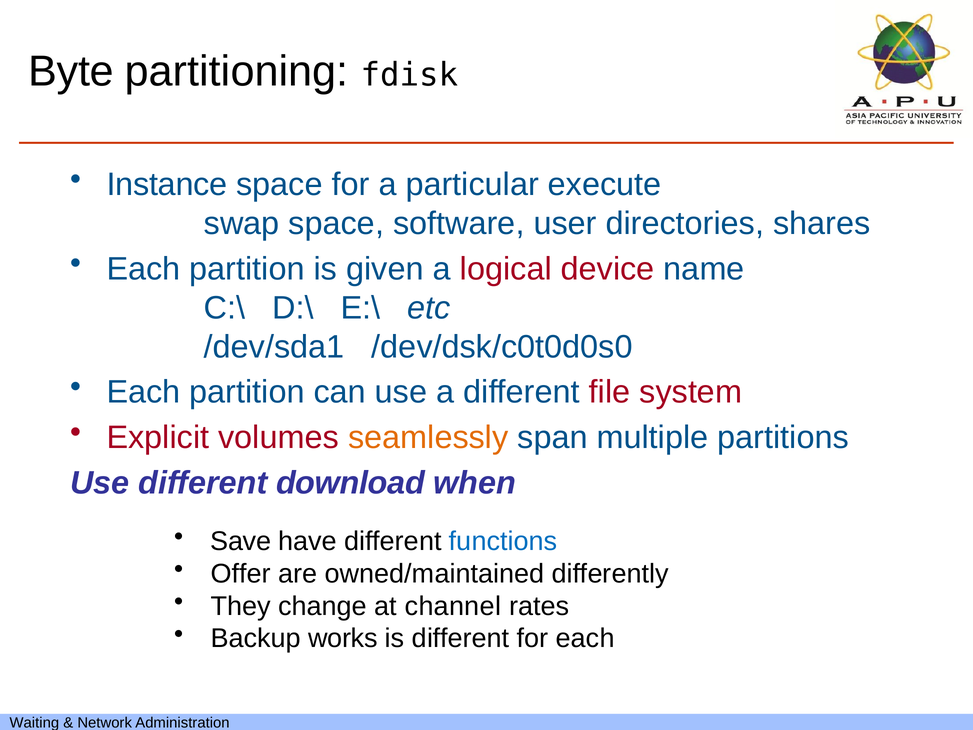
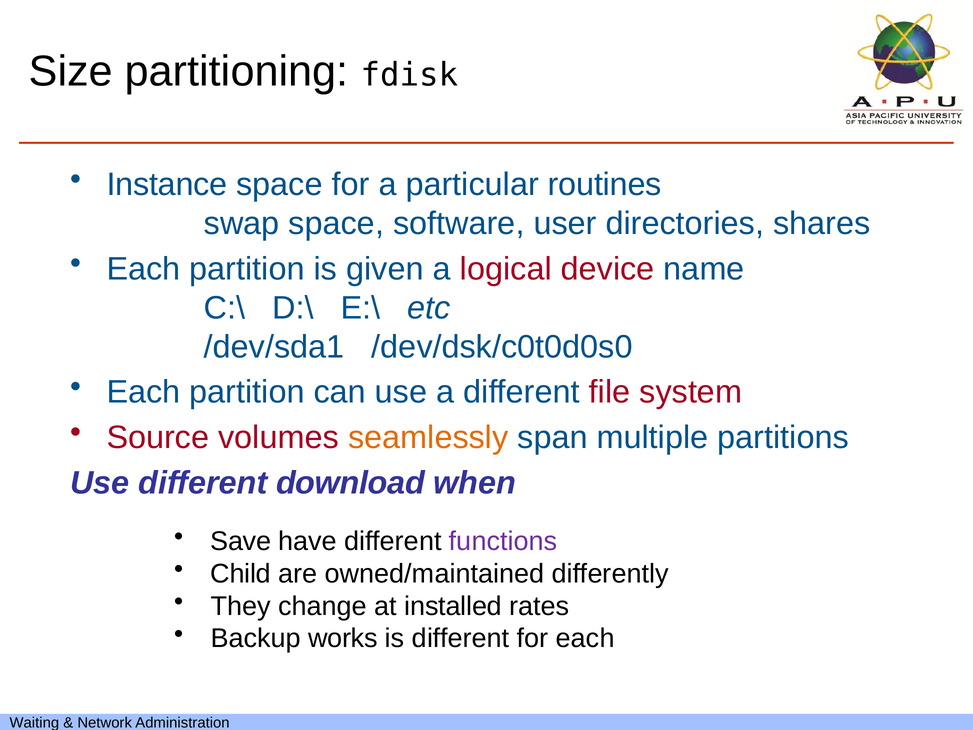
Byte: Byte -> Size (71, 72)
execute: execute -> routines (605, 185)
Explicit: Explicit -> Source (158, 437)
functions colour: blue -> purple (503, 541)
Offer: Offer -> Child (241, 573)
channel: channel -> installed (453, 606)
